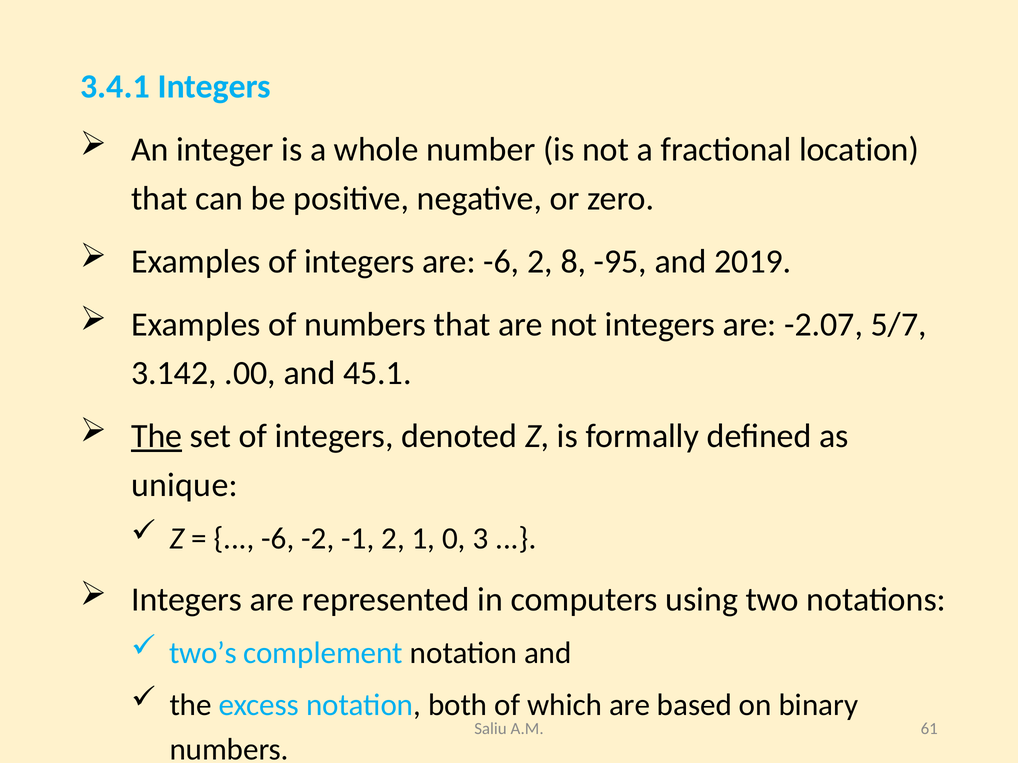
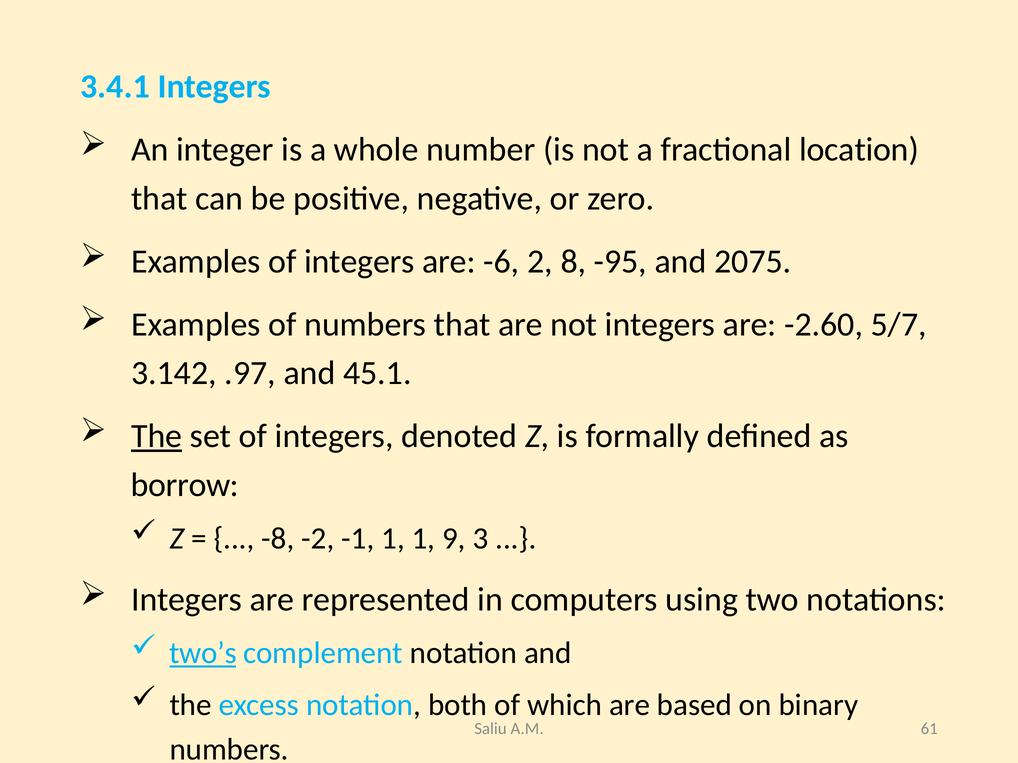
2019: 2019 -> 2075 (753, 262)
-2.07: -2.07 -> -2.60 (824, 325)
.00: .00 -> .97 (250, 373)
unique: unique -> borrow (185, 485)
-6: -6 -> -8 (278, 539)
-1 2: 2 -> 1 (393, 539)
0: 0 -> 9 (454, 539)
two’s underline: none -> present (203, 653)
